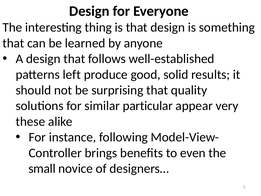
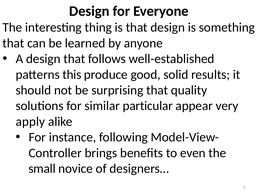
left: left -> this (72, 74)
these: these -> apply (30, 121)
